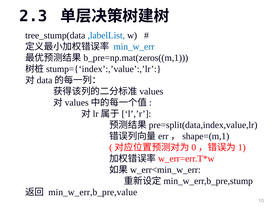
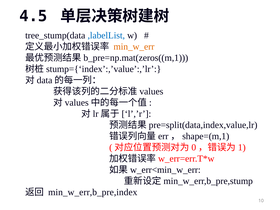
2.3: 2.3 -> 4.5 (33, 16)
min_w_err colour: blue -> orange (134, 47)
min_w_err,b_pre,value: min_w_err,b_pre,value -> min_w_err,b_pre,index (93, 192)
